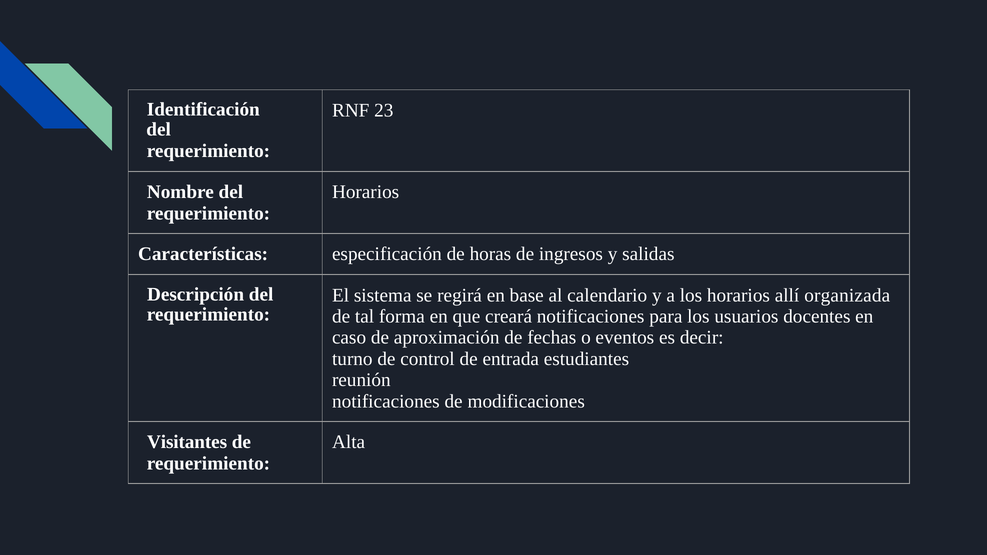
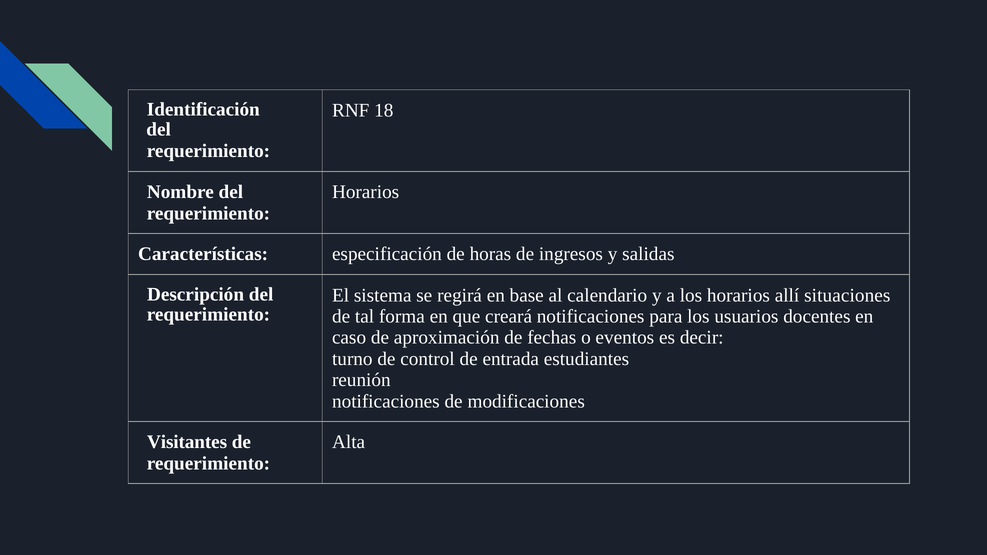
23: 23 -> 18 (384, 110)
organizada: organizada -> situaciones (847, 295)
